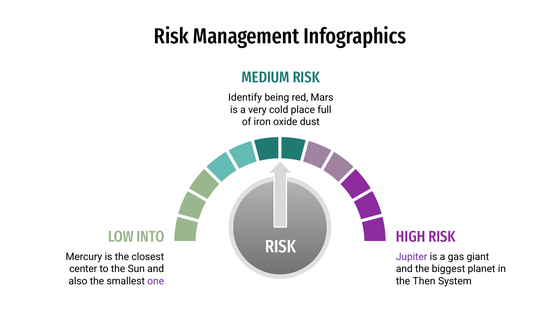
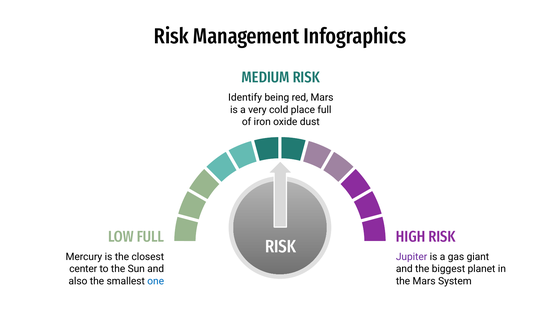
LOW INTO: INTO -> FULL (150, 237)
one colour: purple -> blue (156, 281)
the Then: Then -> Mars (424, 281)
